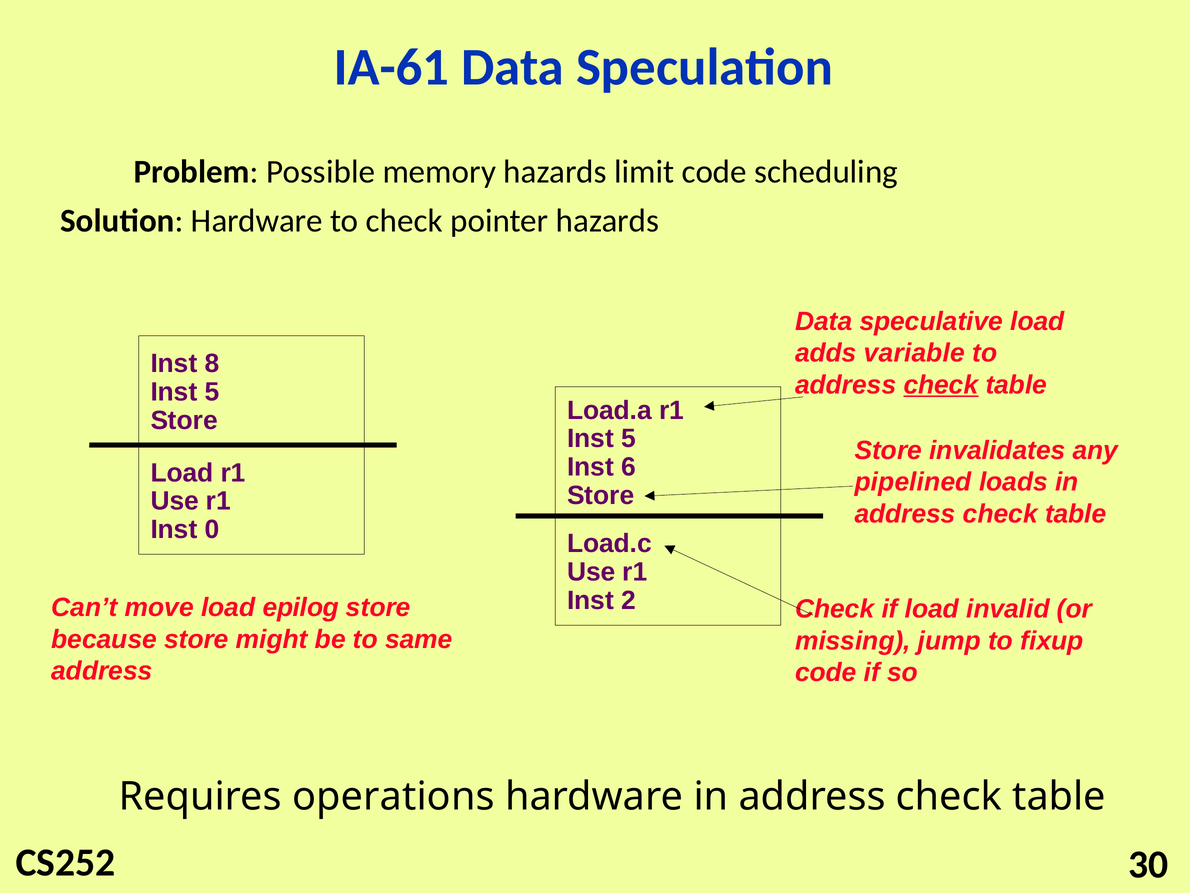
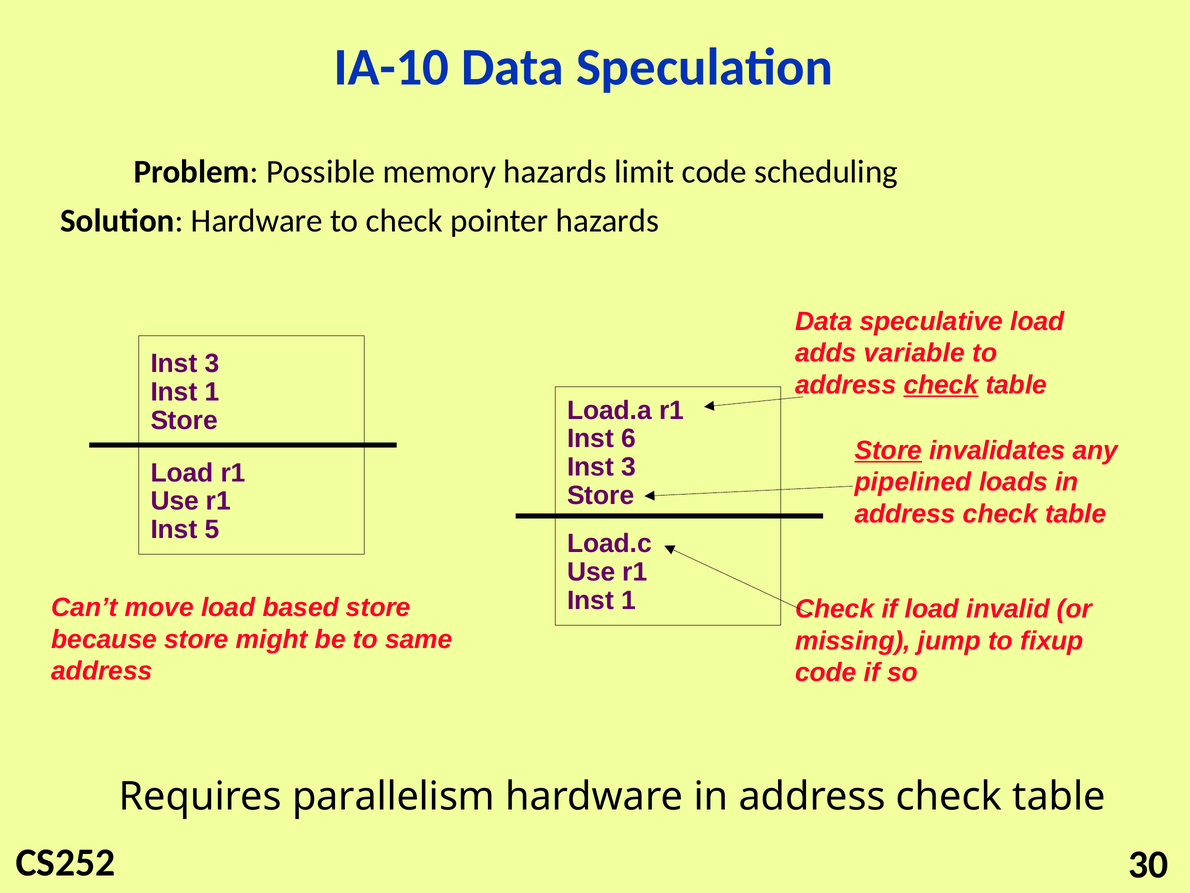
IA-61: IA-61 -> IA-10 (391, 67)
8: 8 -> 3 (212, 364)
5: 5 -> 1 (212, 392)
5: 5 -> 6 (628, 438)
Store underline: none -> present (888, 450)
6: 6 -> 3 (628, 467)
0: 0 -> 5 (212, 529)
2: 2 -> 1 (628, 600)
epilog: epilog -> based (301, 607)
operations: operations -> parallelism (393, 796)
